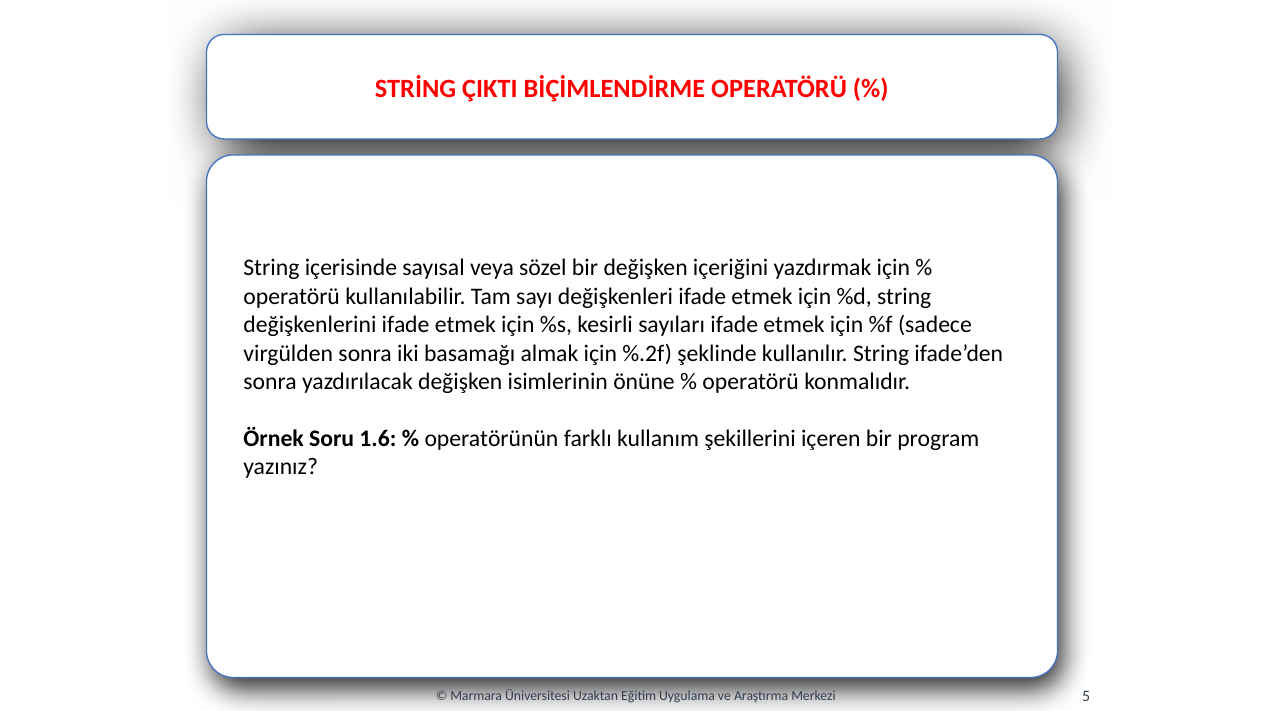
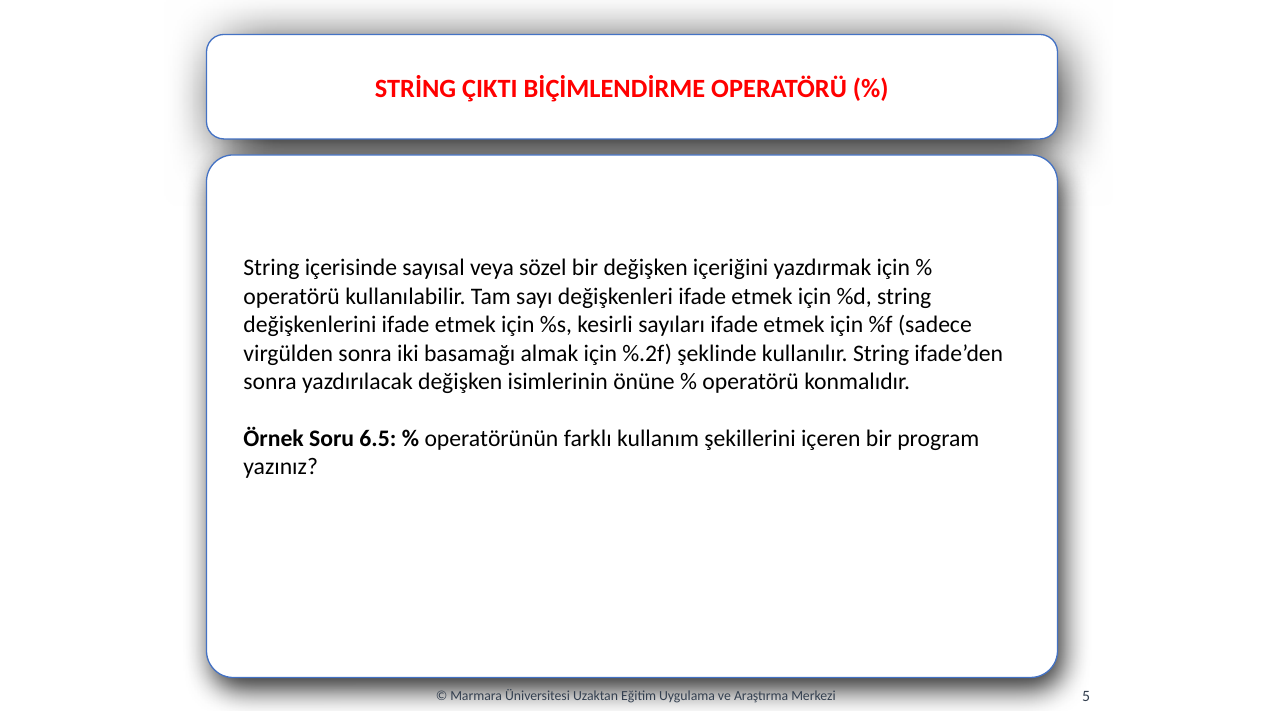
1.6: 1.6 -> 6.5 (378, 439)
